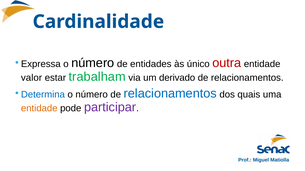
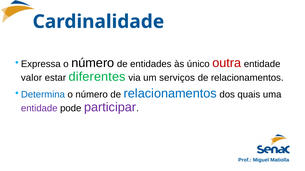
trabalham: trabalham -> diferentes (97, 77)
derivado: derivado -> serviços (177, 78)
entidade colour: orange -> purple (39, 109)
